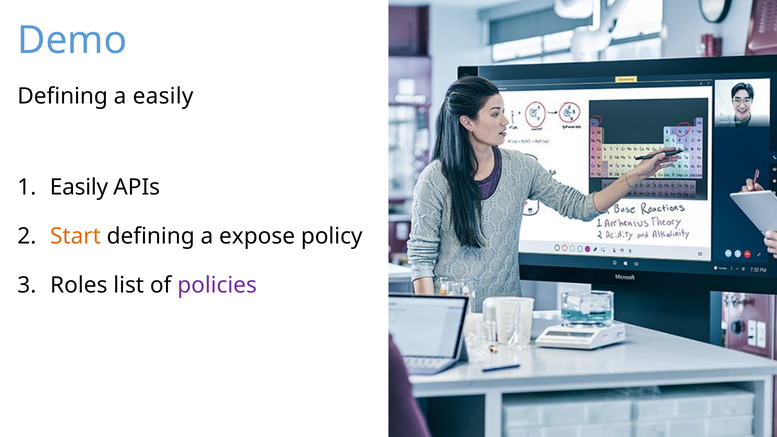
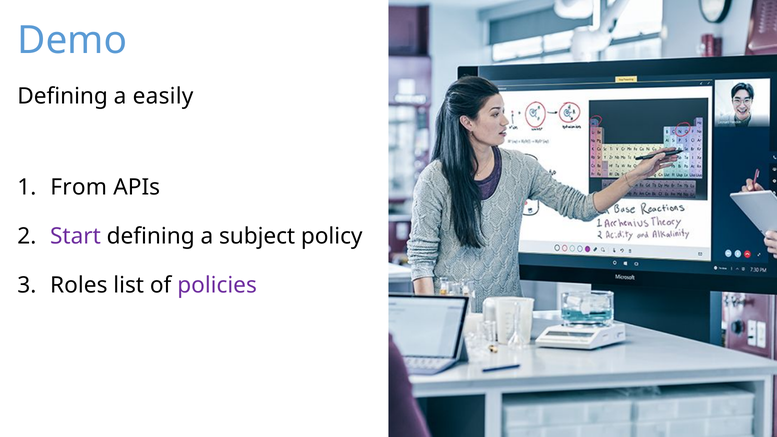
Easily: Easily -> From (79, 187)
Start colour: orange -> purple (75, 236)
expose: expose -> subject (257, 236)
